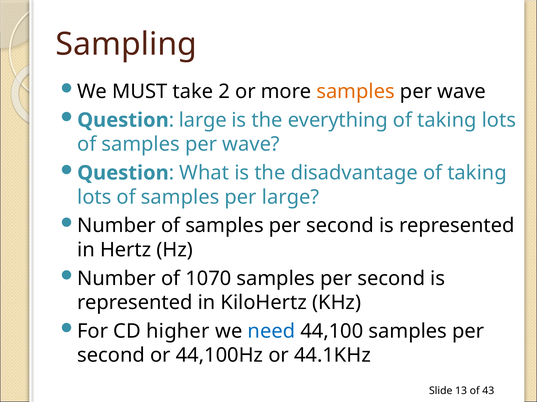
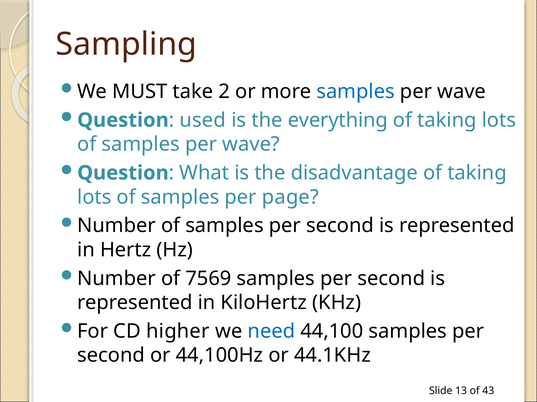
samples colour: orange -> blue (356, 92)
large: large -> used (203, 120)
per large: large -> page (290, 197)
1070: 1070 -> 7569 (208, 279)
